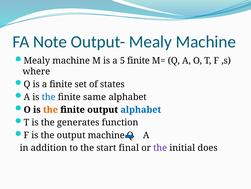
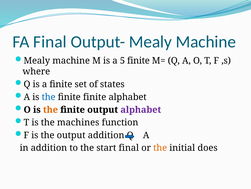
FA Note: Note -> Final (50, 42)
finite same: same -> finite (95, 97)
alphabet colour: blue -> purple (141, 109)
generates: generates -> machines (78, 122)
output machine: machine -> addition (106, 135)
the colour: purple -> orange (160, 147)
